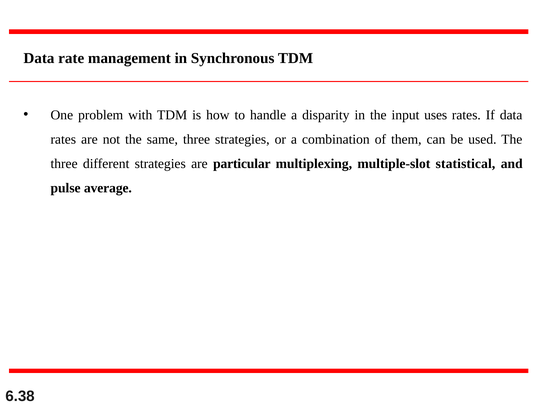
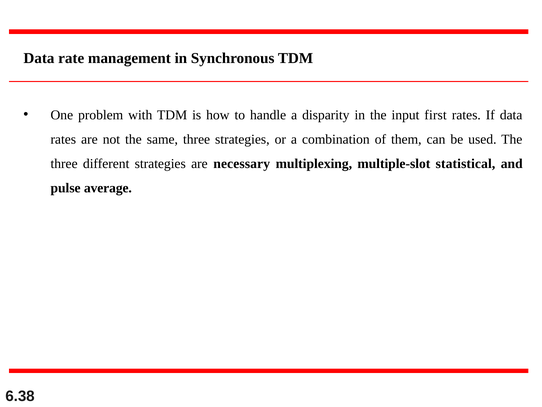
uses: uses -> first (436, 115)
particular: particular -> necessary (242, 164)
